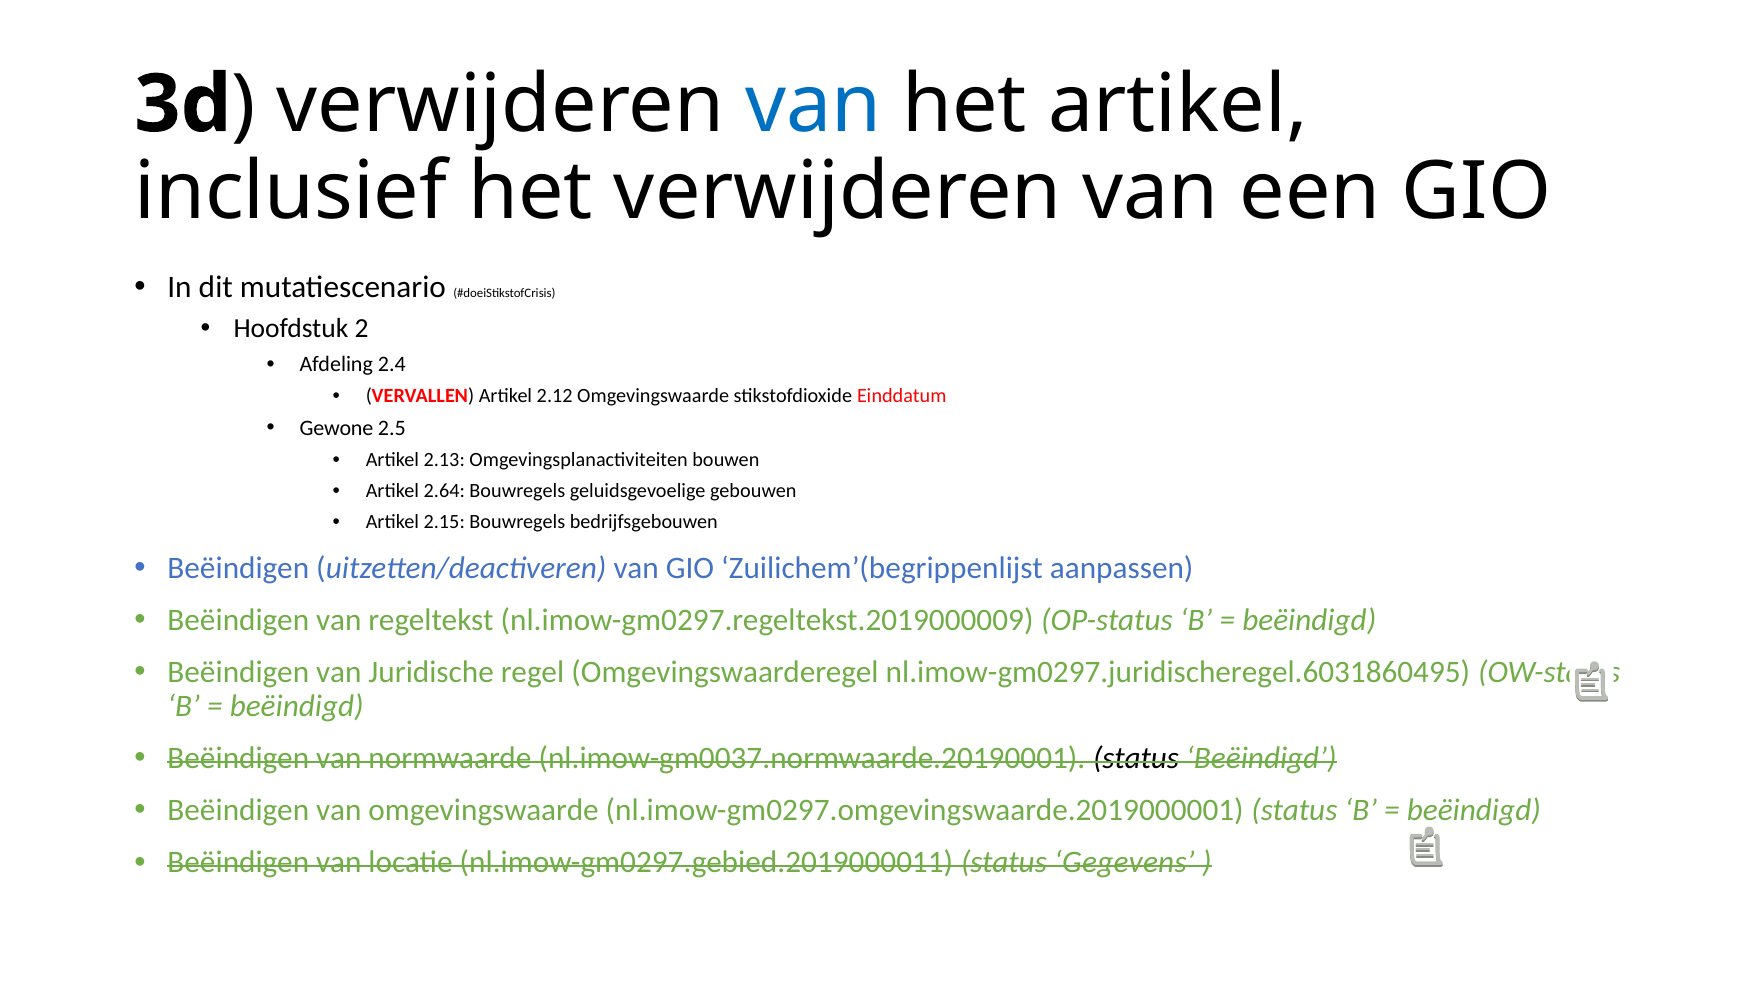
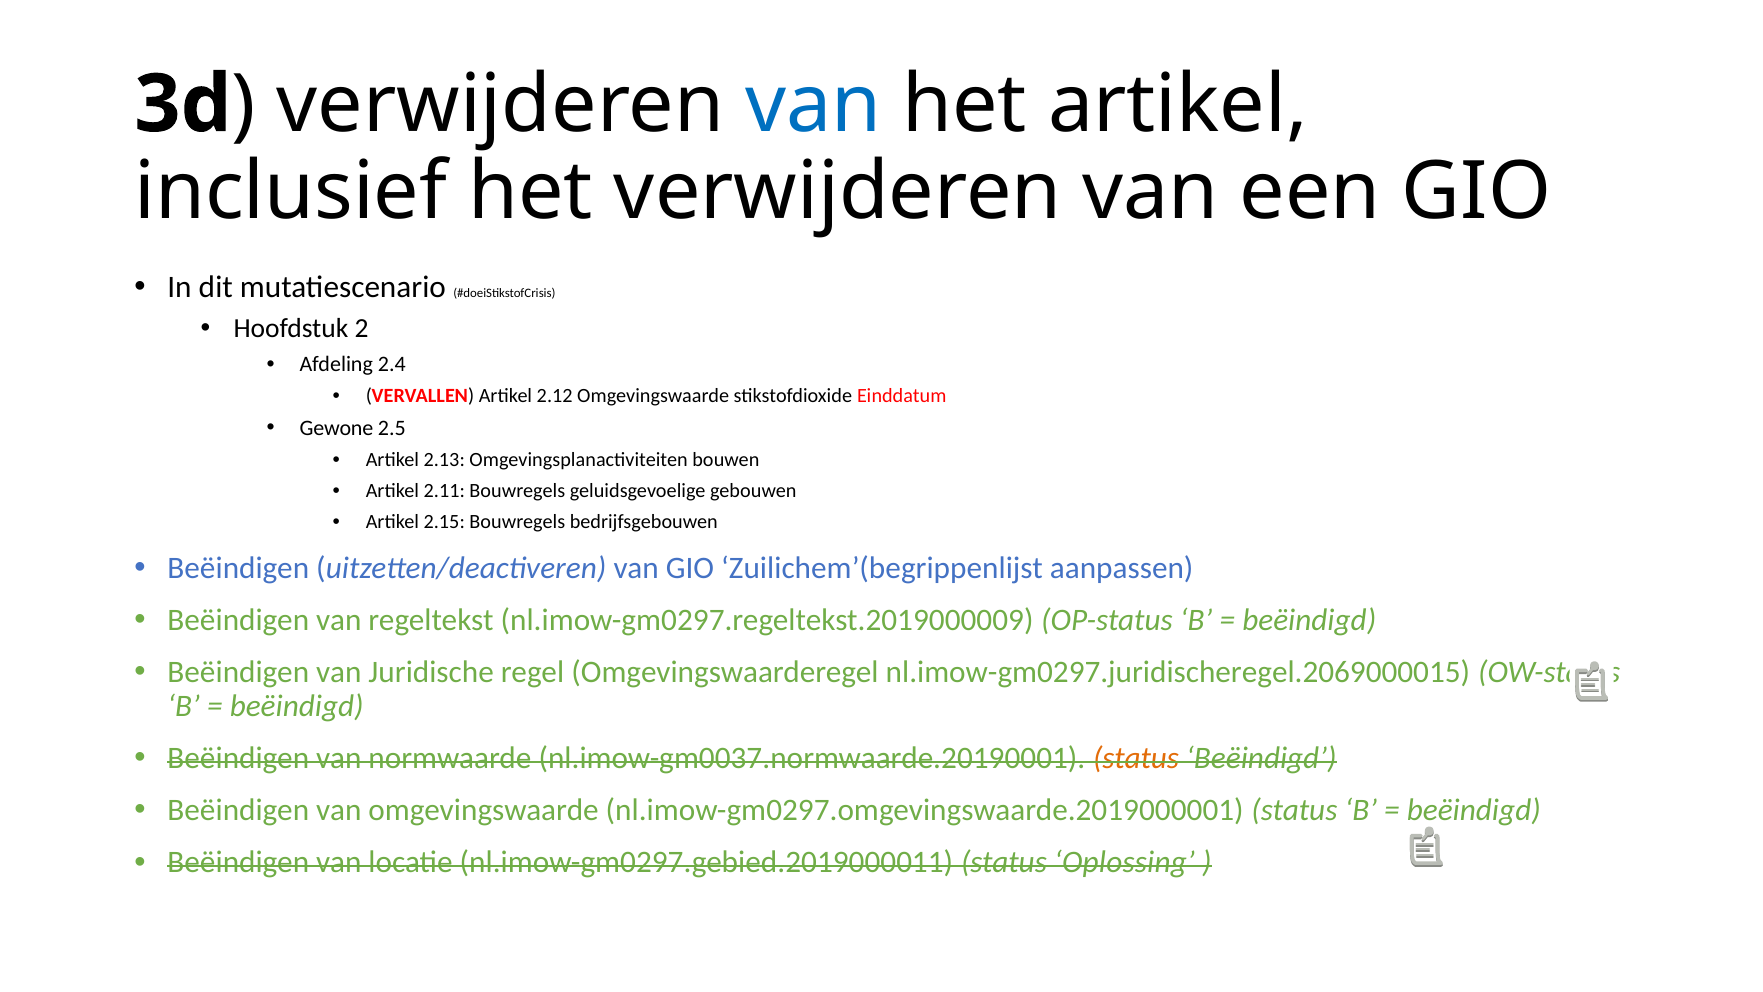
2.64: 2.64 -> 2.11 (444, 491)
nl.imow-gm0297.juridischeregel.6031860495: nl.imow-gm0297.juridischeregel.6031860495 -> nl.imow-gm0297.juridischeregel.2069000015 (1178, 672)
status colour: black -> orange (1136, 758)
Gegevens: Gegevens -> Oplossing (1125, 862)
